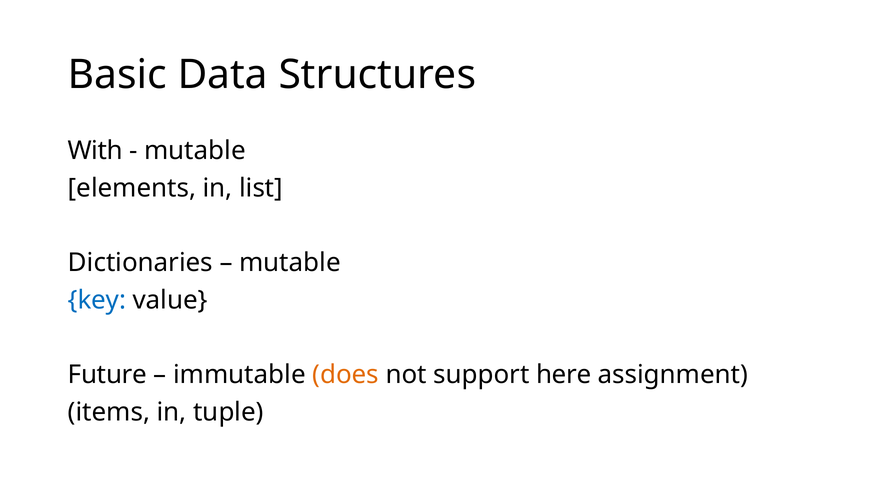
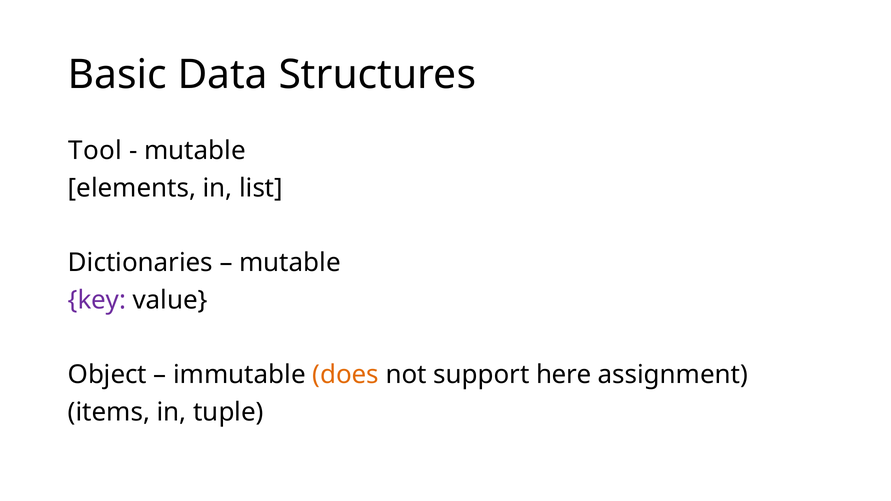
With: With -> Tool (95, 151)
key colour: blue -> purple (97, 300)
Future: Future -> Object (107, 375)
